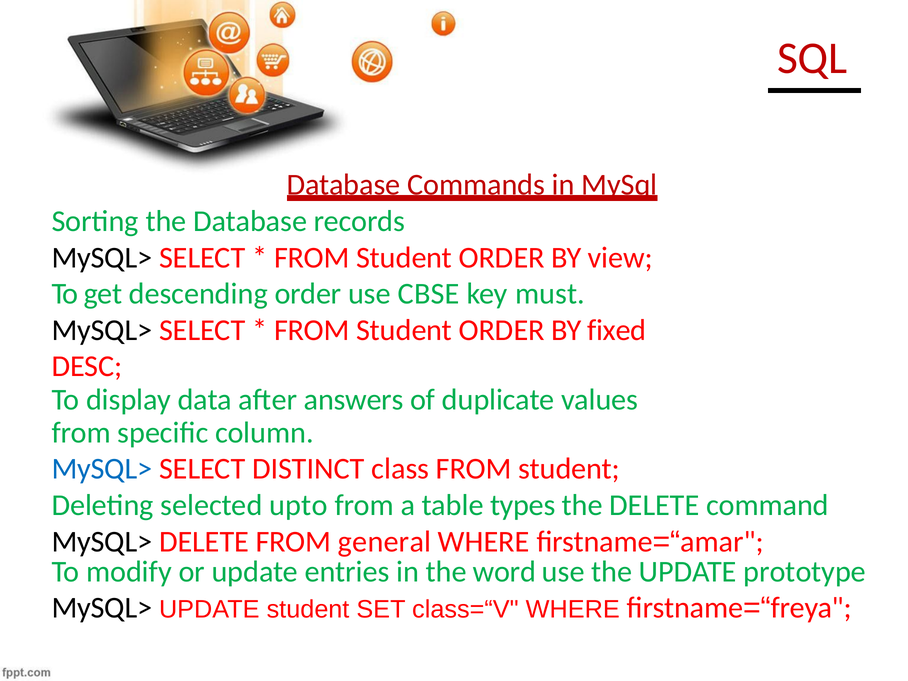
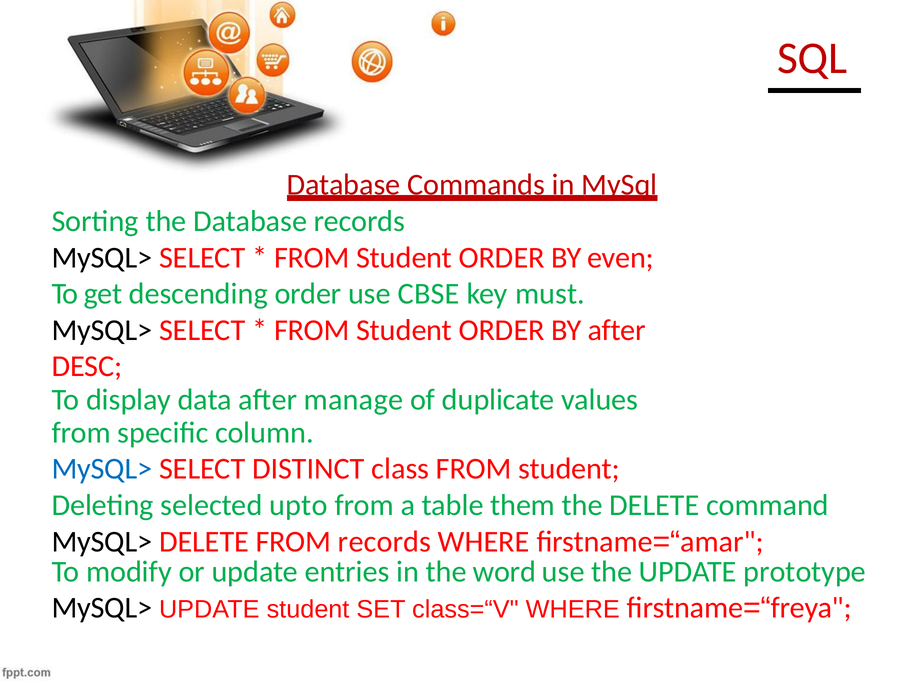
view: view -> even (621, 258)
BY fixed: fixed -> after (617, 330)
answers: answers -> manage (353, 400)
types: types -> them (523, 505)
FROM general: general -> records (385, 542)
